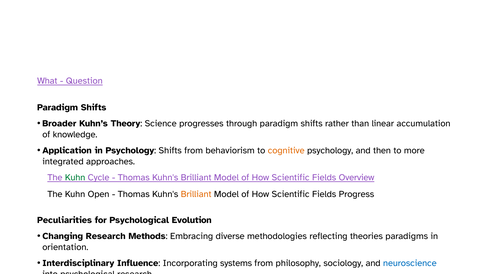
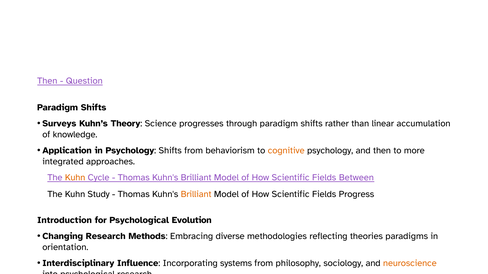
What: What -> Then (47, 81)
Broader: Broader -> Surveys (59, 124)
Kuhn colour: green -> orange (75, 178)
Overview: Overview -> Between (356, 178)
Open: Open -> Study (99, 194)
Peculiarities: Peculiarities -> Introduction (65, 221)
neuroscience colour: blue -> orange (410, 264)
